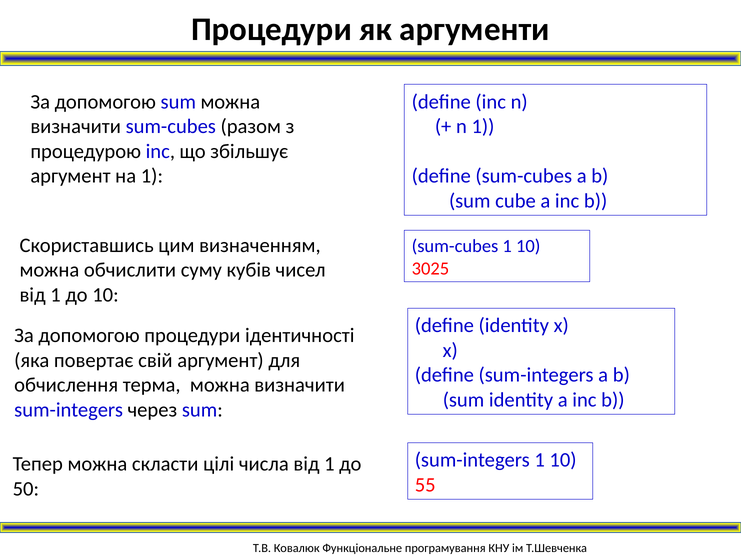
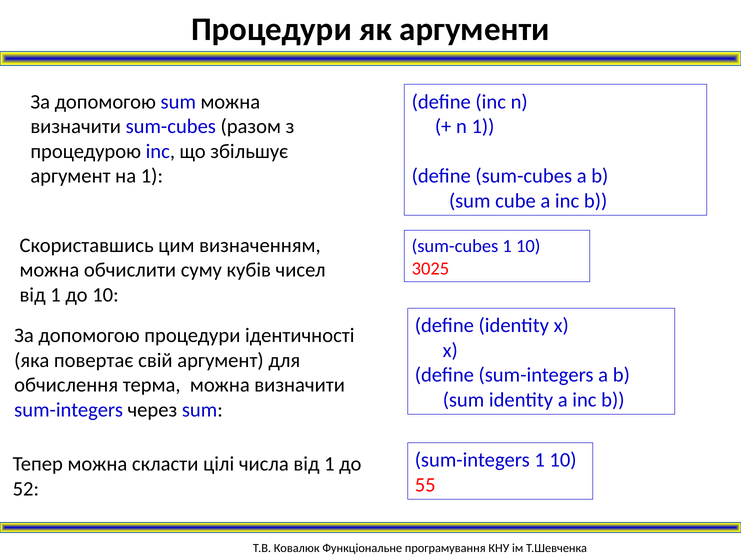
50: 50 -> 52 (26, 489)
